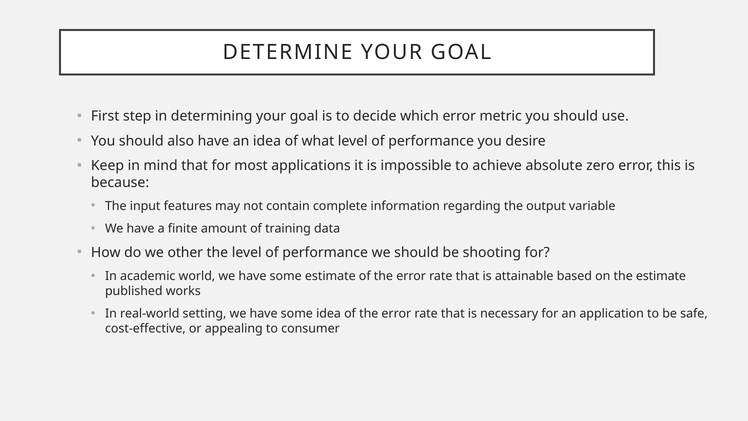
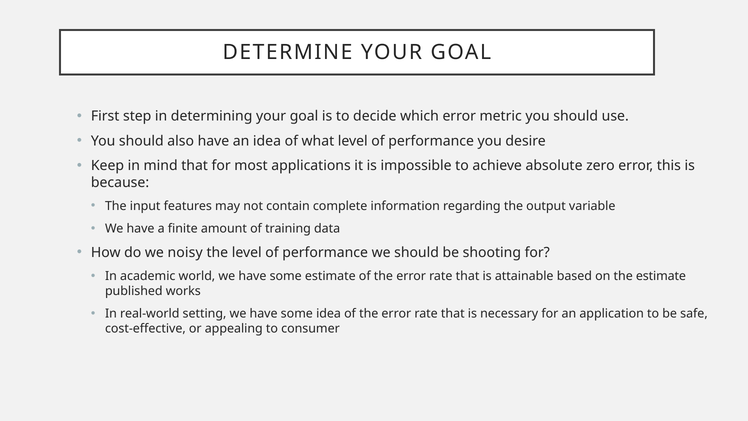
other: other -> noisy (185, 252)
